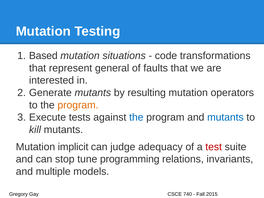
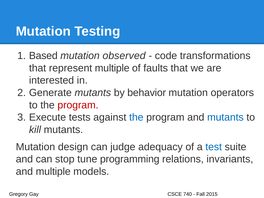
situations: situations -> observed (124, 56)
represent general: general -> multiple (112, 68)
resulting: resulting -> behavior (147, 93)
program colour: orange -> red (78, 105)
implicit: implicit -> design (73, 147)
test colour: red -> blue (214, 147)
